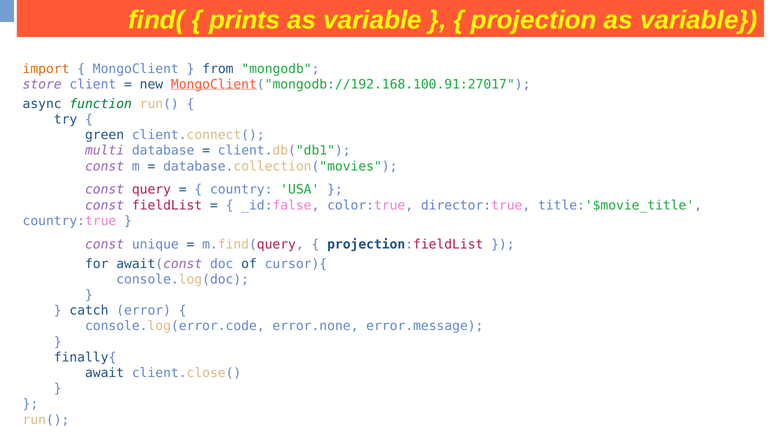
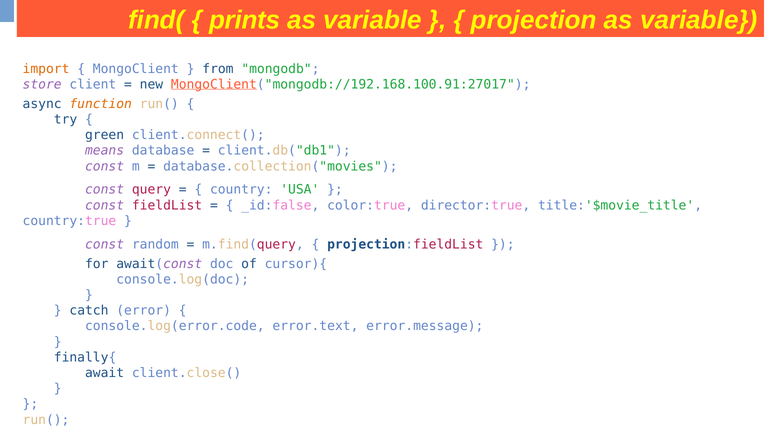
function colour: green -> orange (101, 104)
multi: multi -> means (105, 151)
unique: unique -> random (155, 244)
error.none: error.none -> error.text (315, 326)
